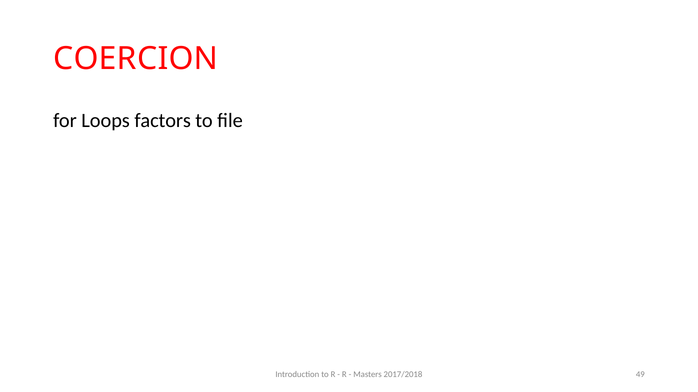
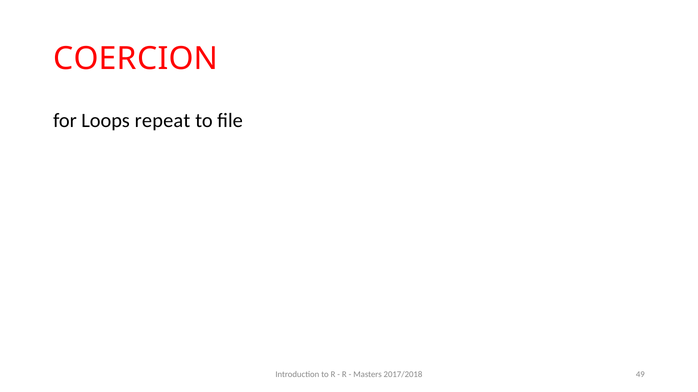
factors: factors -> repeat (162, 121)
